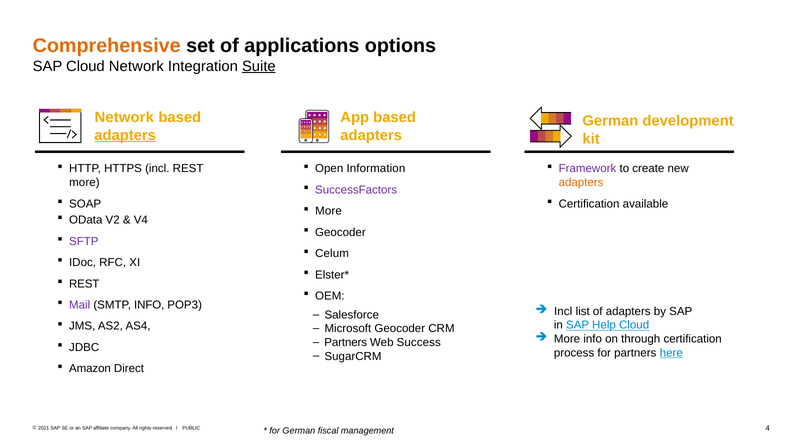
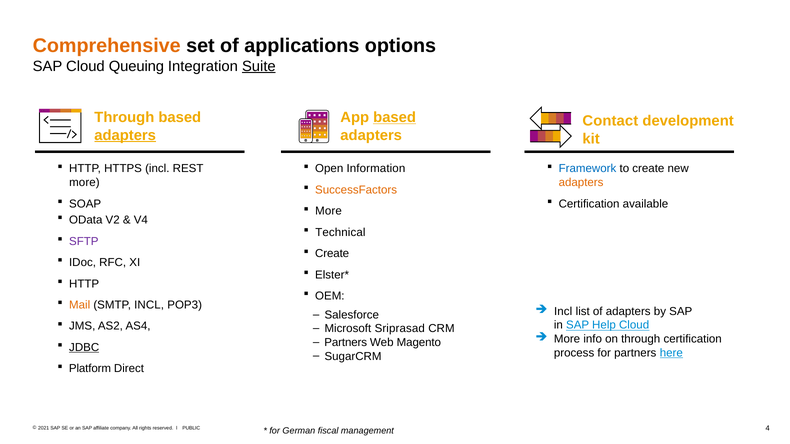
Cloud Network: Network -> Queuing (136, 66)
Network: Network -> Through (124, 117)
based underline: none -> present (395, 117)
German: German -> Contact (610, 121)
Framework colour: purple -> blue (587, 169)
SuccessFactors colour: purple -> orange (356, 190)
Geocoder: Geocoder -> Technical (340, 233)
Celum: Celum -> Create (332, 254)
REST: REST -> HTTP (84, 284)
Mail colour: purple -> orange (80, 305)
SMTP INFO: INFO -> INCL (149, 305)
Microsoft Geocoder: Geocoder -> Sriprasad (400, 329)
Success: Success -> Magento (419, 343)
JDBC underline: none -> present (84, 348)
Amazon: Amazon -> Platform (90, 369)
